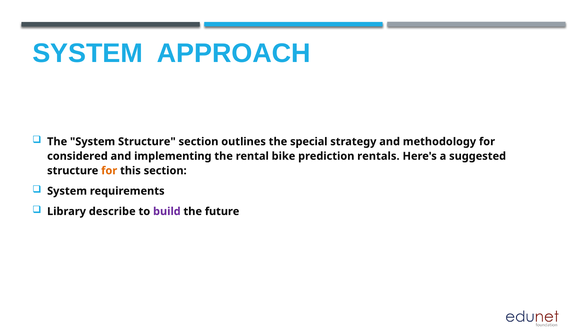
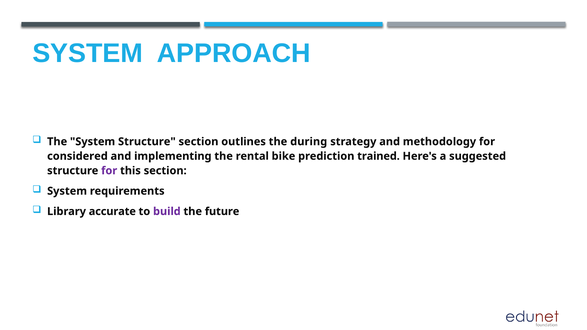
special: special -> during (309, 142)
rentals: rentals -> trained (378, 156)
for colour: orange -> purple (109, 171)
describe: describe -> accurate (112, 212)
